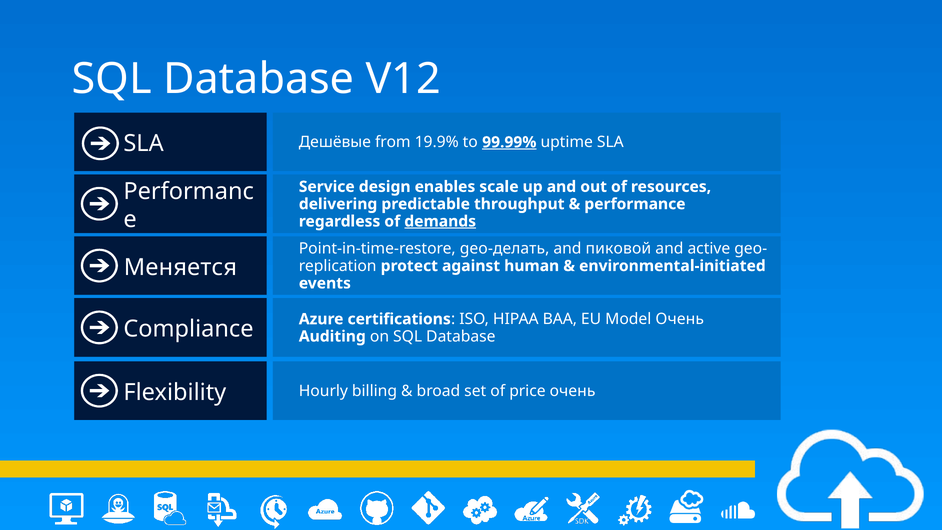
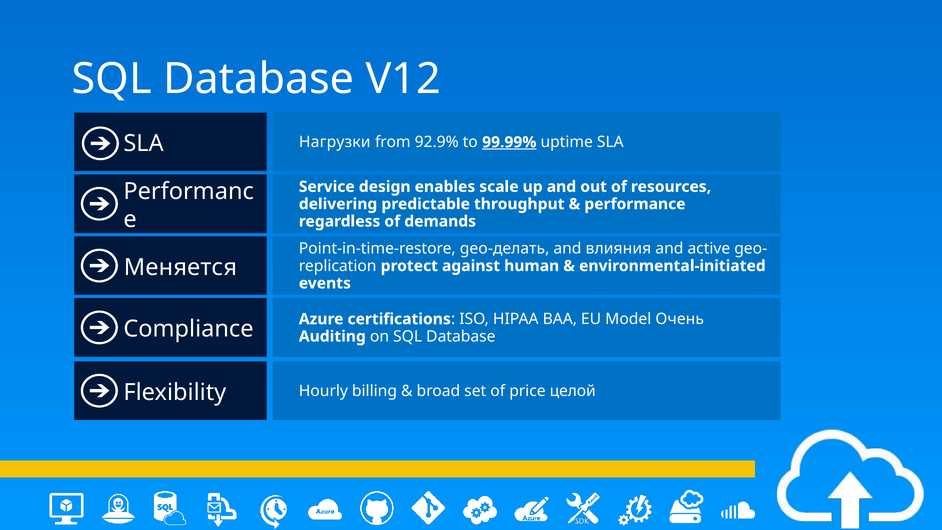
Дешёвые: Дешёвые -> Нагрузки (335, 142)
19.9%: 19.9% -> 92.9% (437, 142)
demands underline: present -> none (440, 221)
пиковой: пиковой -> влияния (618, 249)
price очень: очень -> целой (573, 391)
